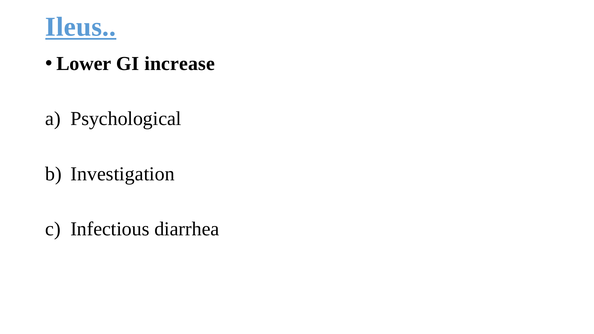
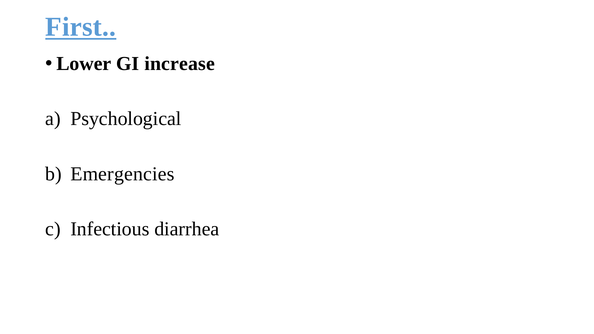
Ileus: Ileus -> First (81, 27)
Investigation: Investigation -> Emergencies (122, 174)
